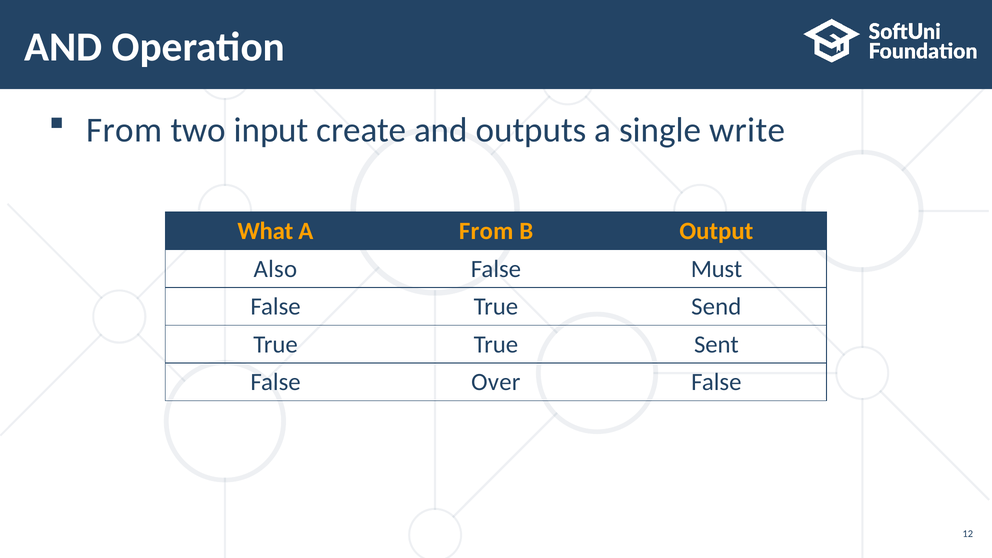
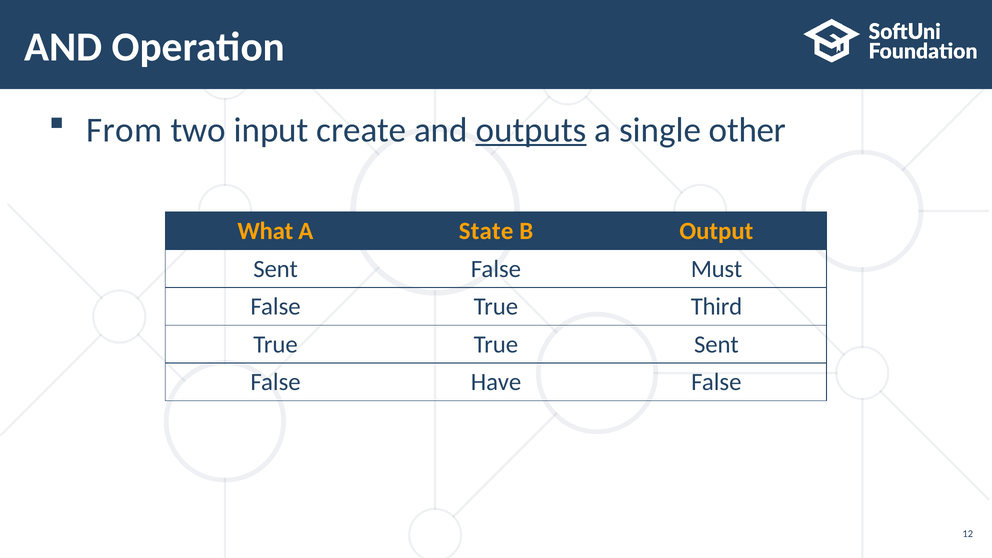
outputs underline: none -> present (531, 130)
write: write -> other (747, 130)
A From: From -> State (486, 231)
Also: Also -> Sent (276, 269)
Send: Send -> Third (716, 307)
Over: Over -> Have (496, 382)
